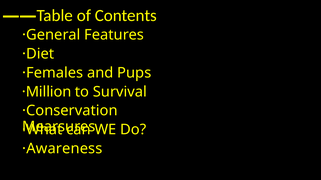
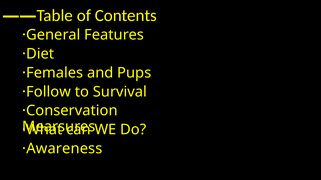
·Million: ·Million -> ·Follow (47, 92)
